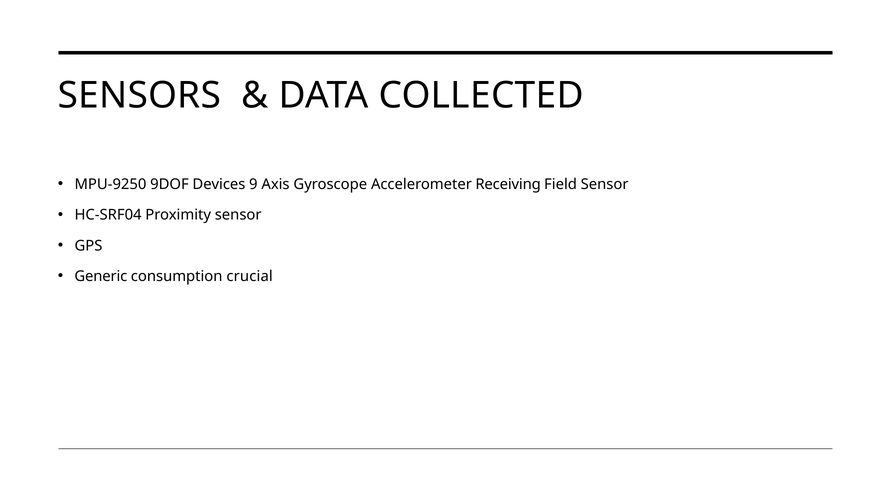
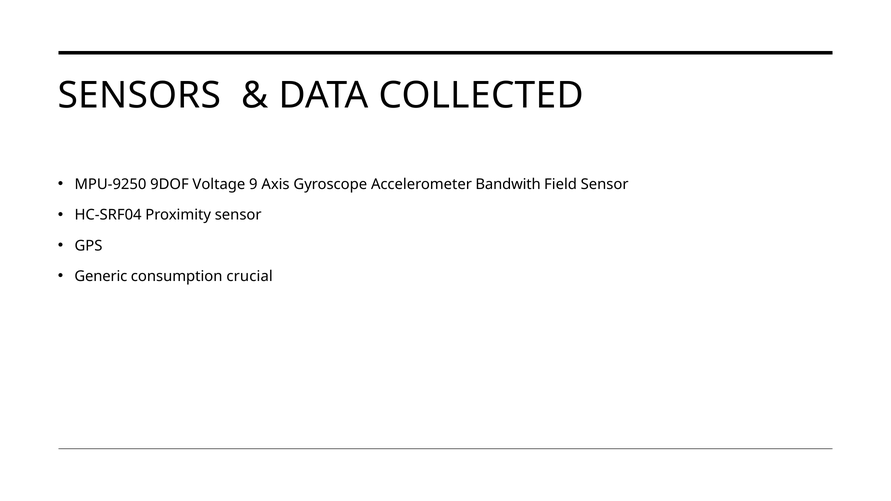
Devices: Devices -> Voltage (219, 184)
Receiving: Receiving -> Bandwith (508, 184)
